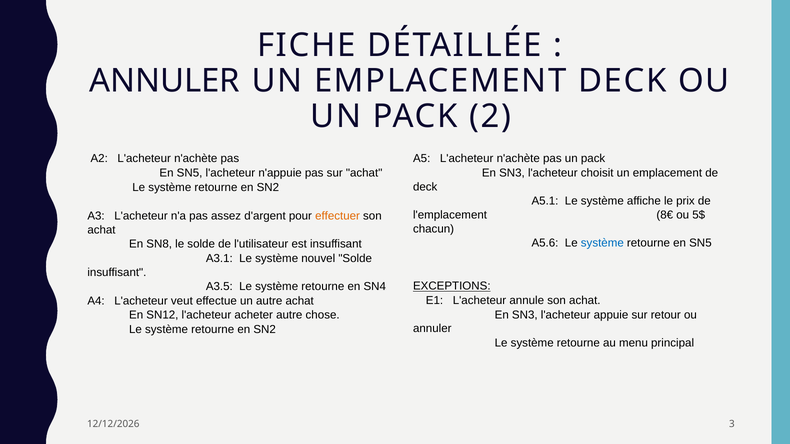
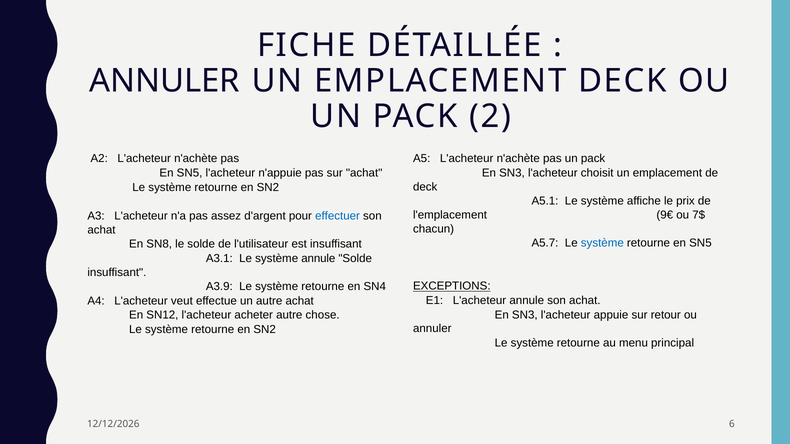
8€: 8€ -> 9€ (665, 215)
5$: 5$ -> 7$ (699, 215)
effectuer colour: orange -> blue (338, 216)
A5.6: A5.6 -> A5.7 (545, 243)
système nouvel: nouvel -> annule (318, 259)
A3.5: A3.5 -> A3.9 (219, 287)
3: 3 -> 6 (732, 424)
